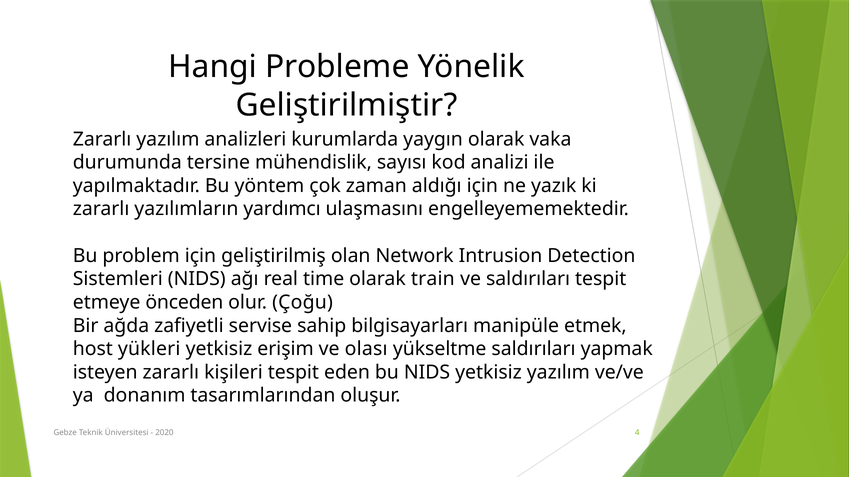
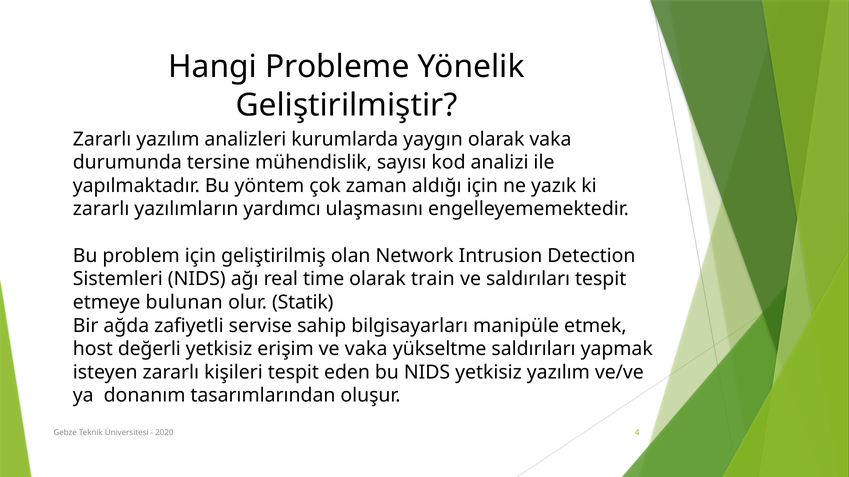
önceden: önceden -> bulunan (184, 303)
Çoğu: Çoğu -> Statik (303, 303)
yükleri: yükleri -> değerli (149, 349)
ve olası: olası -> vaka (366, 349)
